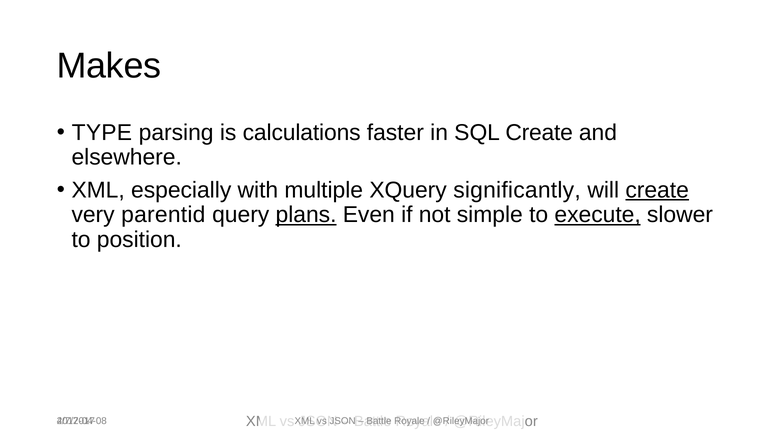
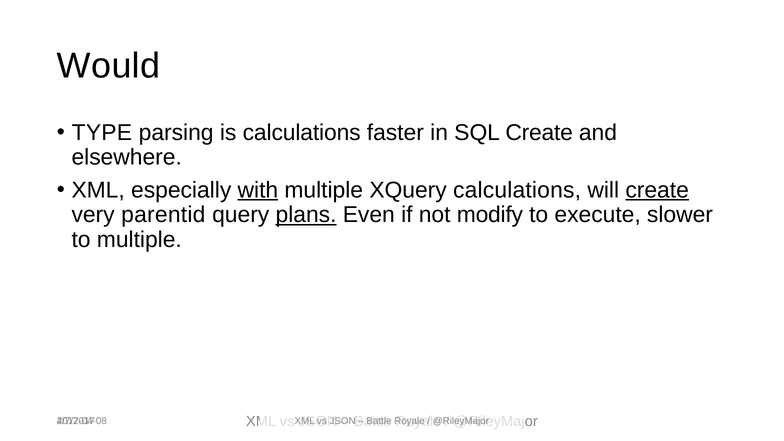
Makes: Makes -> Would (109, 66)
with underline: none -> present (258, 190)
XQuery significantly: significantly -> calculations (517, 190)
simple: simple -> modify (490, 215)
execute underline: present -> none (598, 215)
to position: position -> multiple (139, 239)
